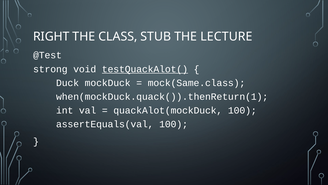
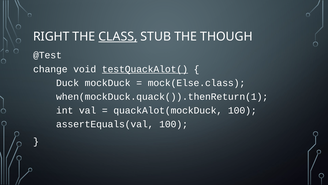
CLASS underline: none -> present (118, 36)
LECTURE: LECTURE -> THOUGH (226, 36)
strong: strong -> change (50, 69)
mock(Same.class: mock(Same.class -> mock(Else.class (196, 83)
